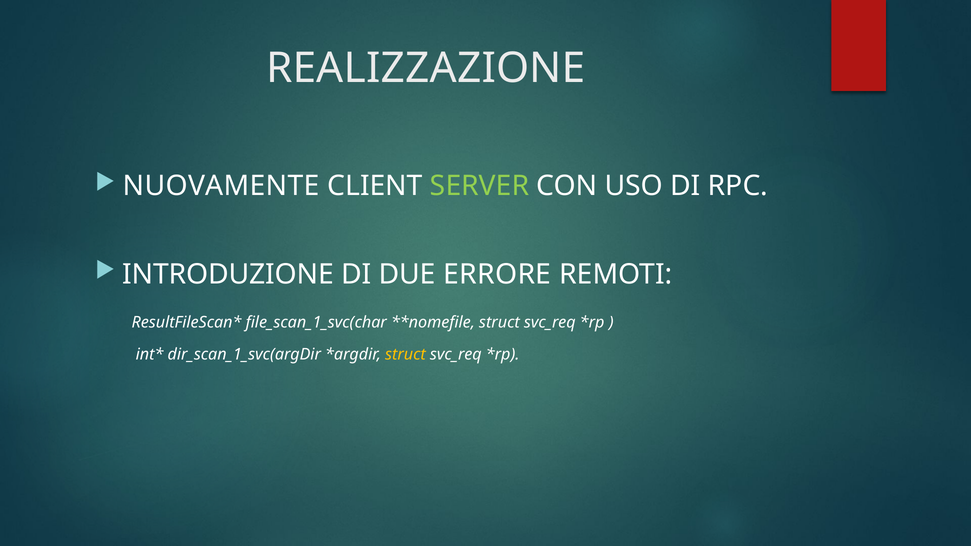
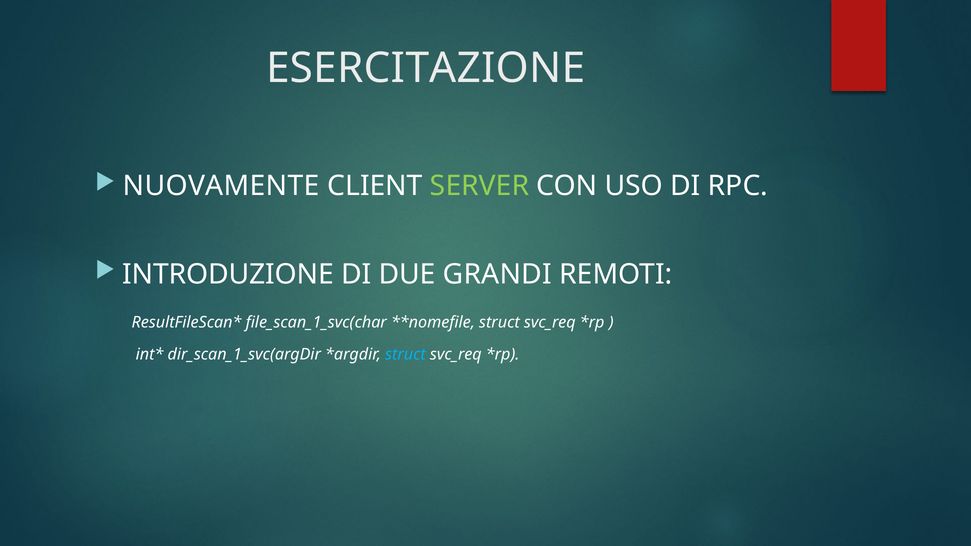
REALIZZAZIONE: REALIZZAZIONE -> ESERCITAZIONE (426, 68)
ERRORE: ERRORE -> GRANDI (497, 274)
struct colour: yellow -> light blue (405, 354)
